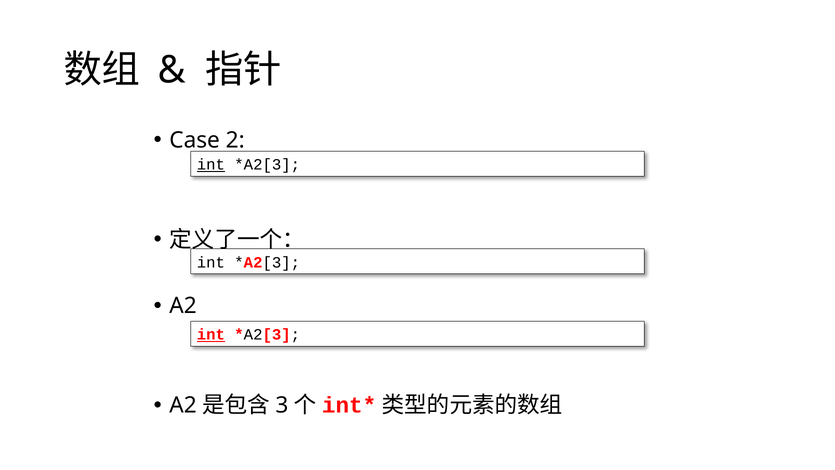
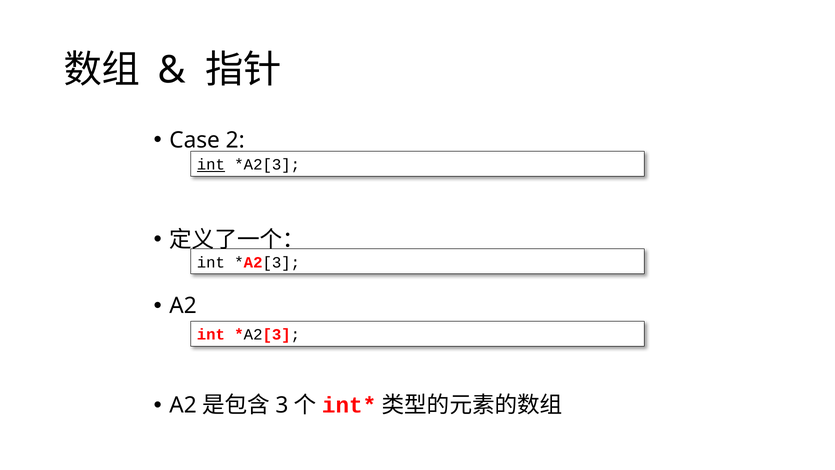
int underline: present -> none (211, 335)
